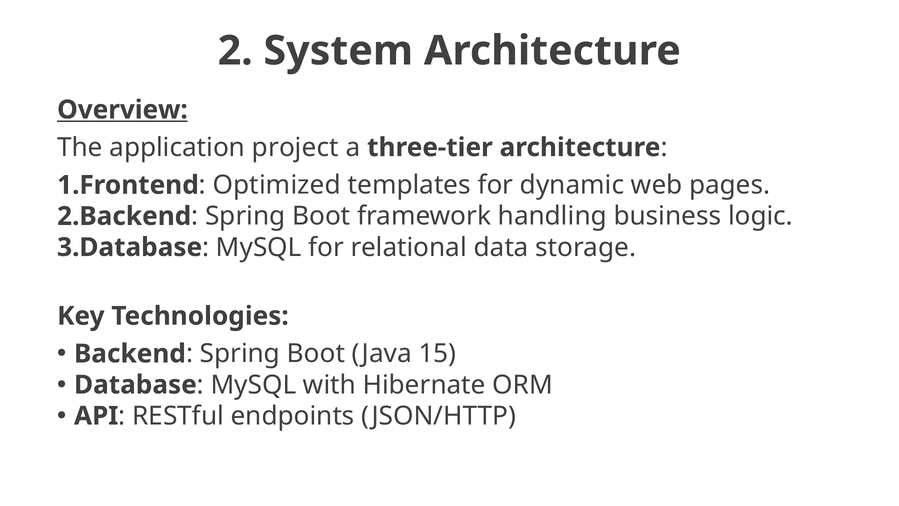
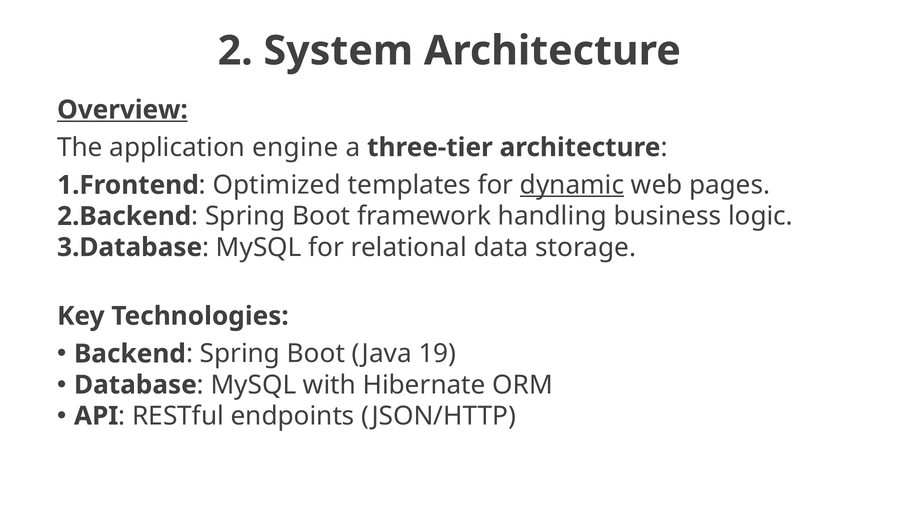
project: project -> engine (295, 147)
dynamic underline: none -> present (572, 185)
15: 15 -> 19 (437, 354)
